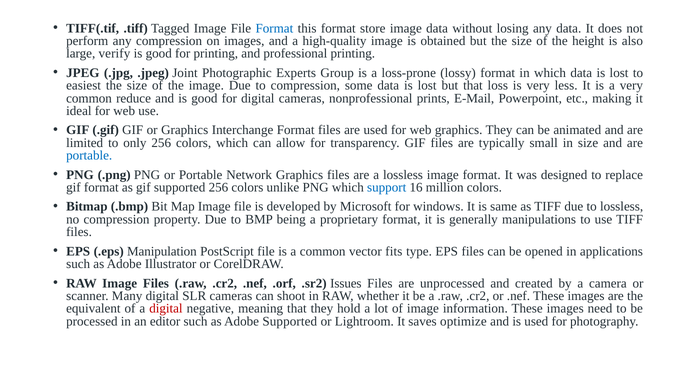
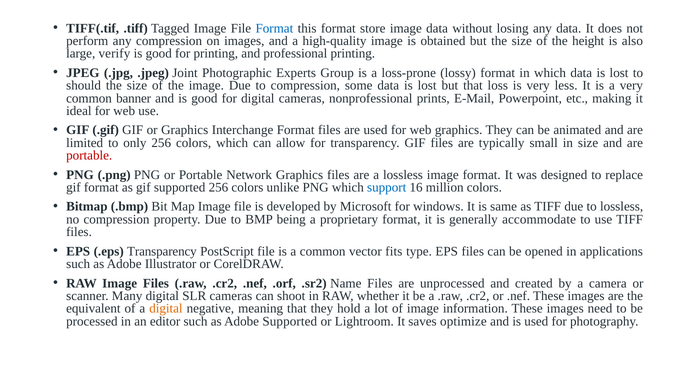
easiest: easiest -> should (84, 86)
reduce: reduce -> banner (134, 98)
portable colour: blue -> red (89, 156)
manipulations: manipulations -> accommodate (539, 219)
.eps Manipulation: Manipulation -> Transparency (162, 251)
Issues: Issues -> Name (346, 283)
digital colour: red -> orange (166, 309)
